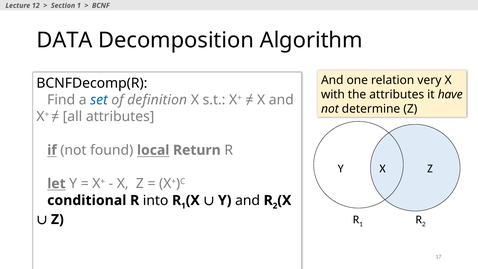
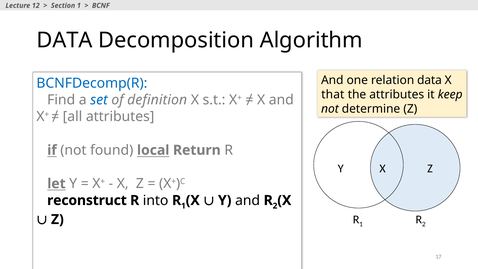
relation very: very -> data (430, 80)
BCNFDecomp(R colour: black -> blue (92, 83)
with: with -> that (333, 94)
have: have -> keep (450, 94)
conditional: conditional -> reconstruct (87, 200)
